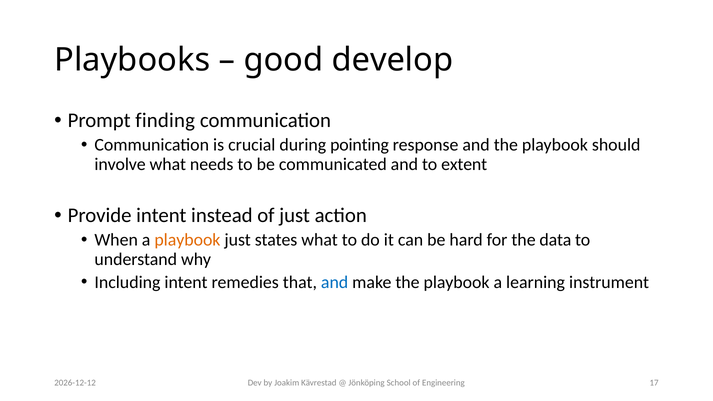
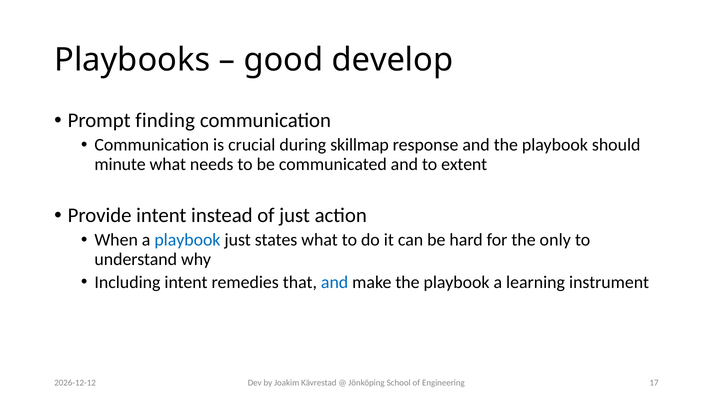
pointing: pointing -> skillmap (360, 145)
involve: involve -> minute (120, 164)
playbook colour: orange -> blue (187, 240)
data: data -> only (555, 240)
